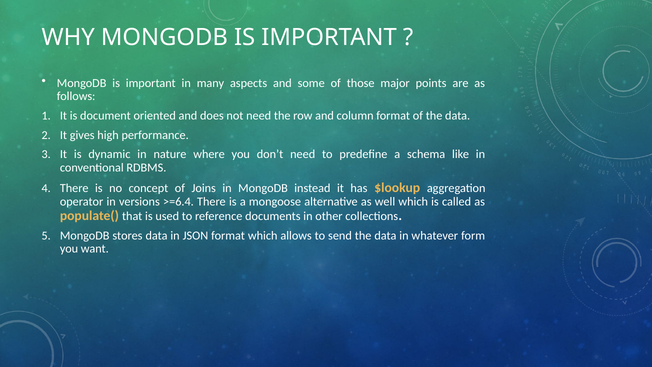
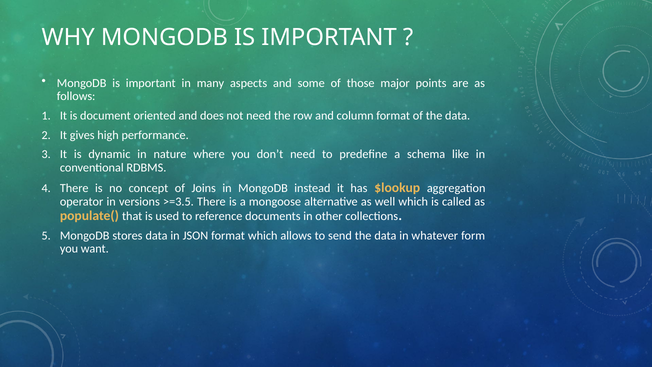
>=6.4: >=6.4 -> >=3.5 (178, 201)
